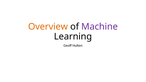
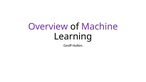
Overview colour: orange -> purple (48, 27)
